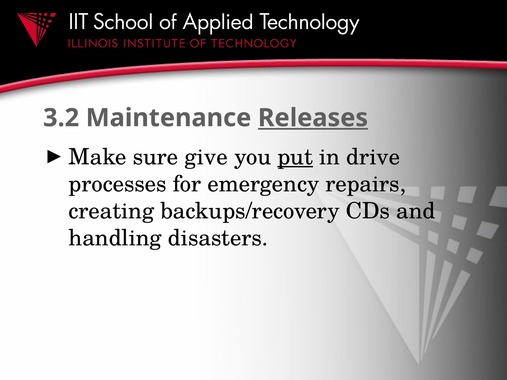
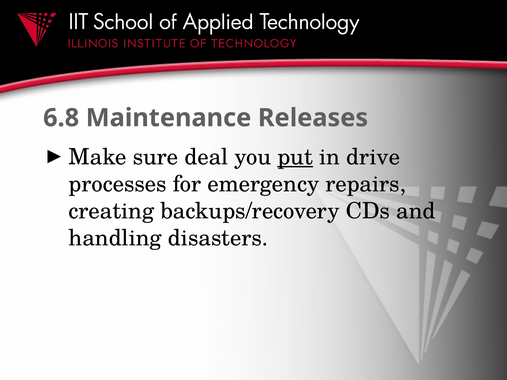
3.2: 3.2 -> 6.8 (61, 118)
Releases underline: present -> none (313, 118)
give: give -> deal (206, 157)
